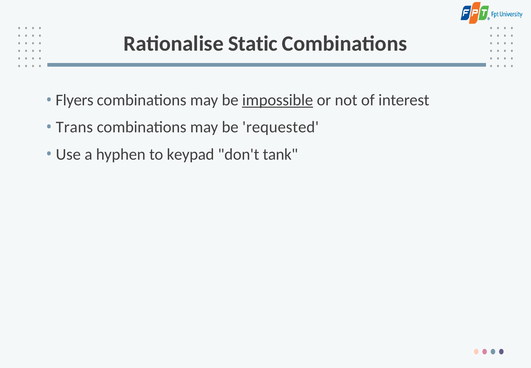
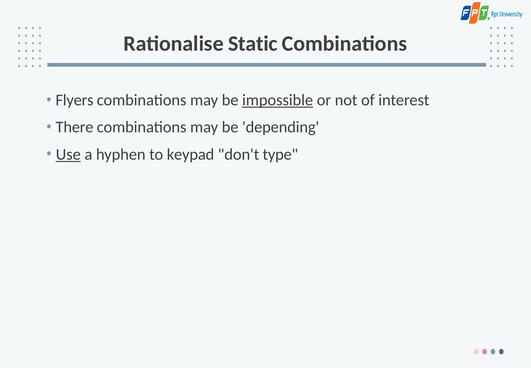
Trans: Trans -> There (75, 127)
requested: requested -> depending (281, 127)
Use underline: none -> present (68, 154)
tank: tank -> type (280, 154)
